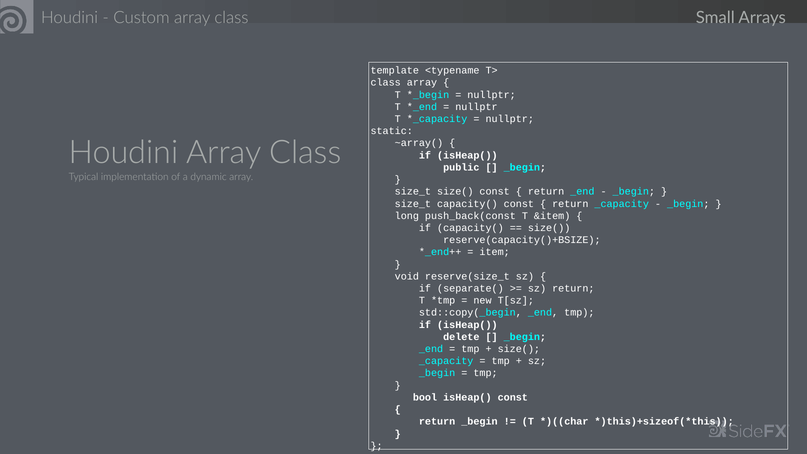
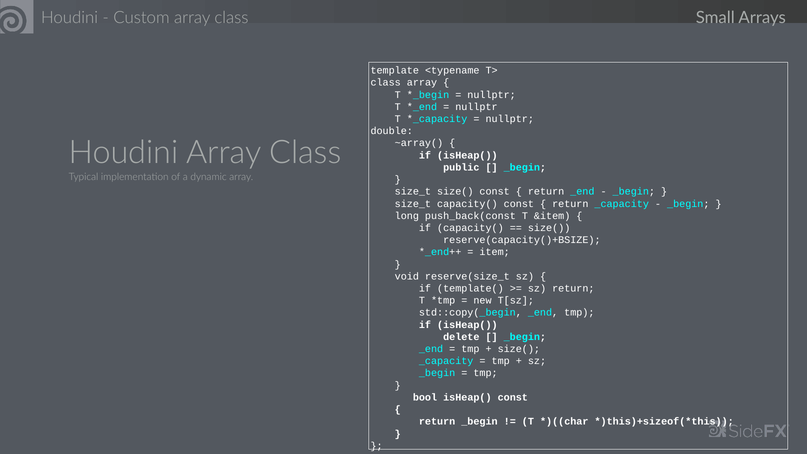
static: static -> double (392, 131)
separate(: separate( -> template( (470, 288)
